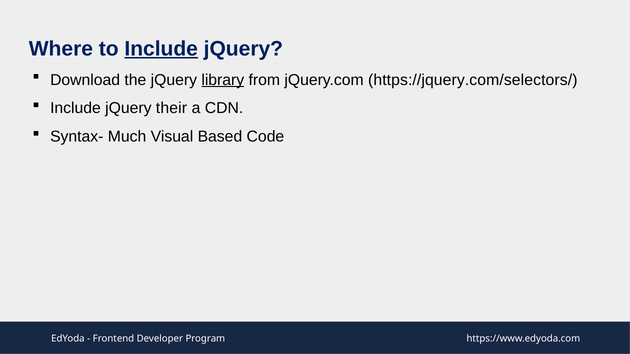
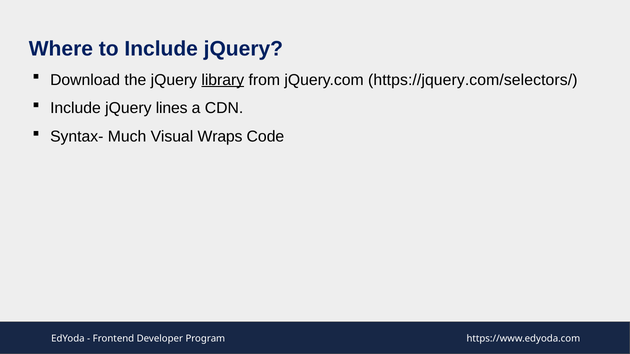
Include underline: present -> none (161, 49)
their: their -> lines (172, 108)
Based: Based -> Wraps (220, 137)
